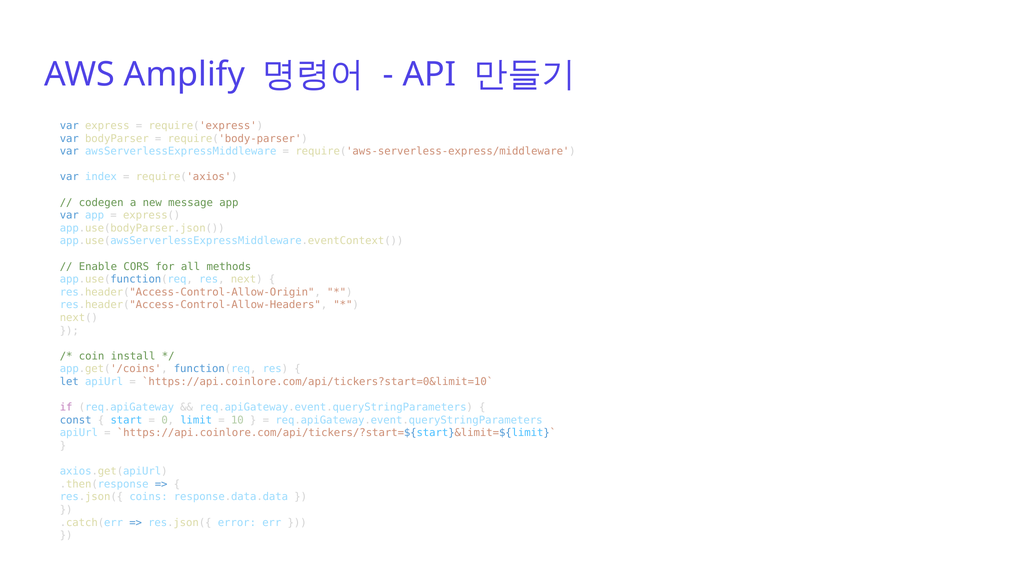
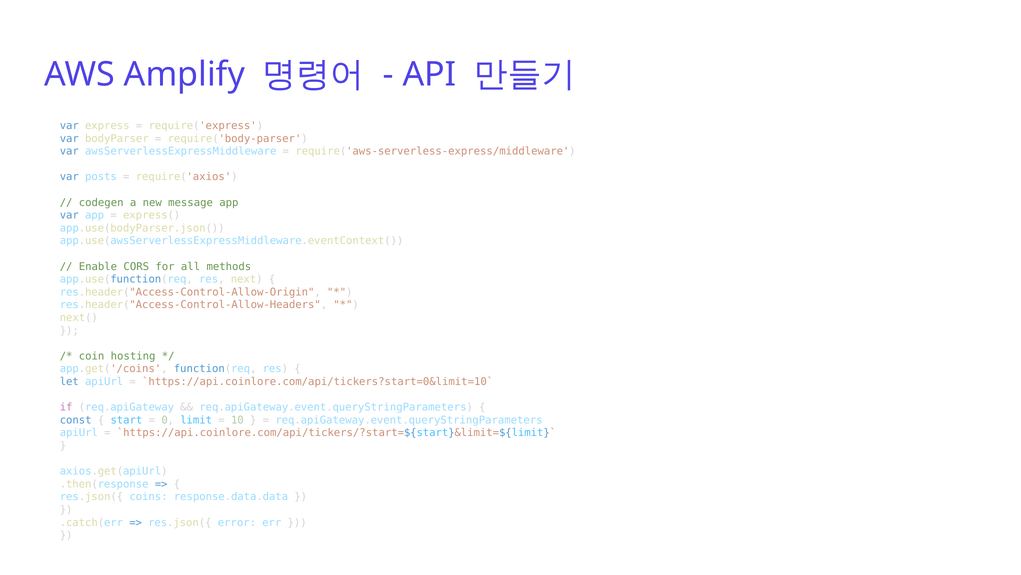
index: index -> posts (101, 177)
install: install -> hosting (133, 356)
